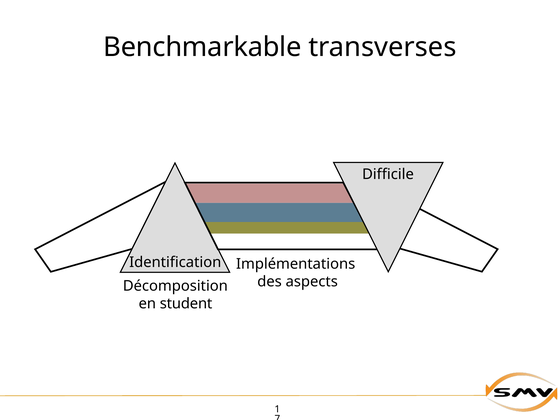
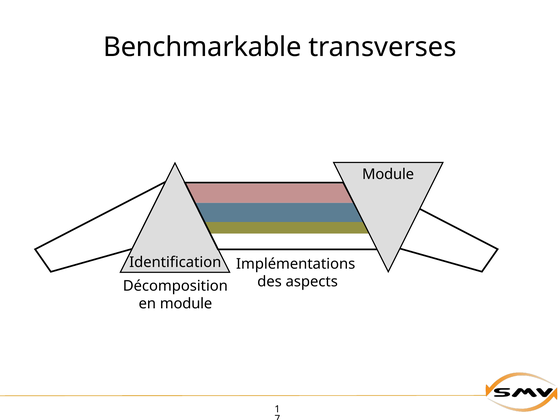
Difficile: Difficile -> Module (388, 174)
en student: student -> module (186, 304)
